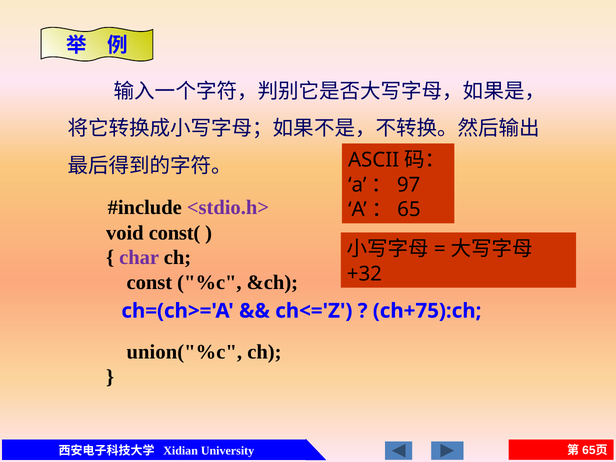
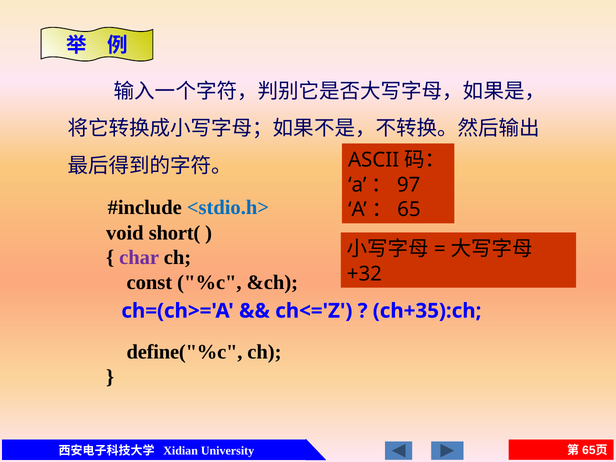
<stdio.h> colour: purple -> blue (228, 208)
const(: const( -> short( (175, 233)
ch+75):ch: ch+75):ch -> ch+35):ch (427, 311)
union("%c: union("%c -> define("%c (185, 352)
